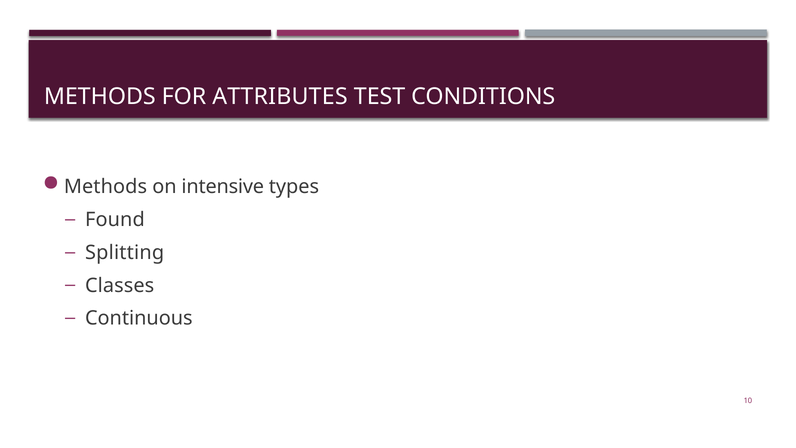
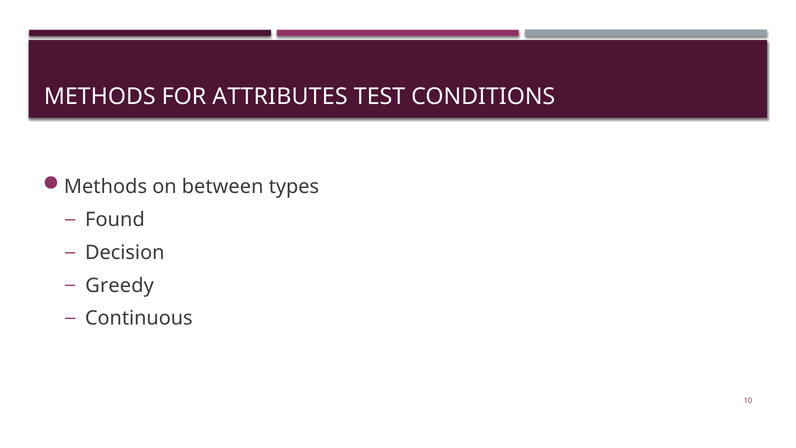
intensive: intensive -> between (223, 187)
Splitting: Splitting -> Decision (125, 252)
Classes: Classes -> Greedy (120, 285)
